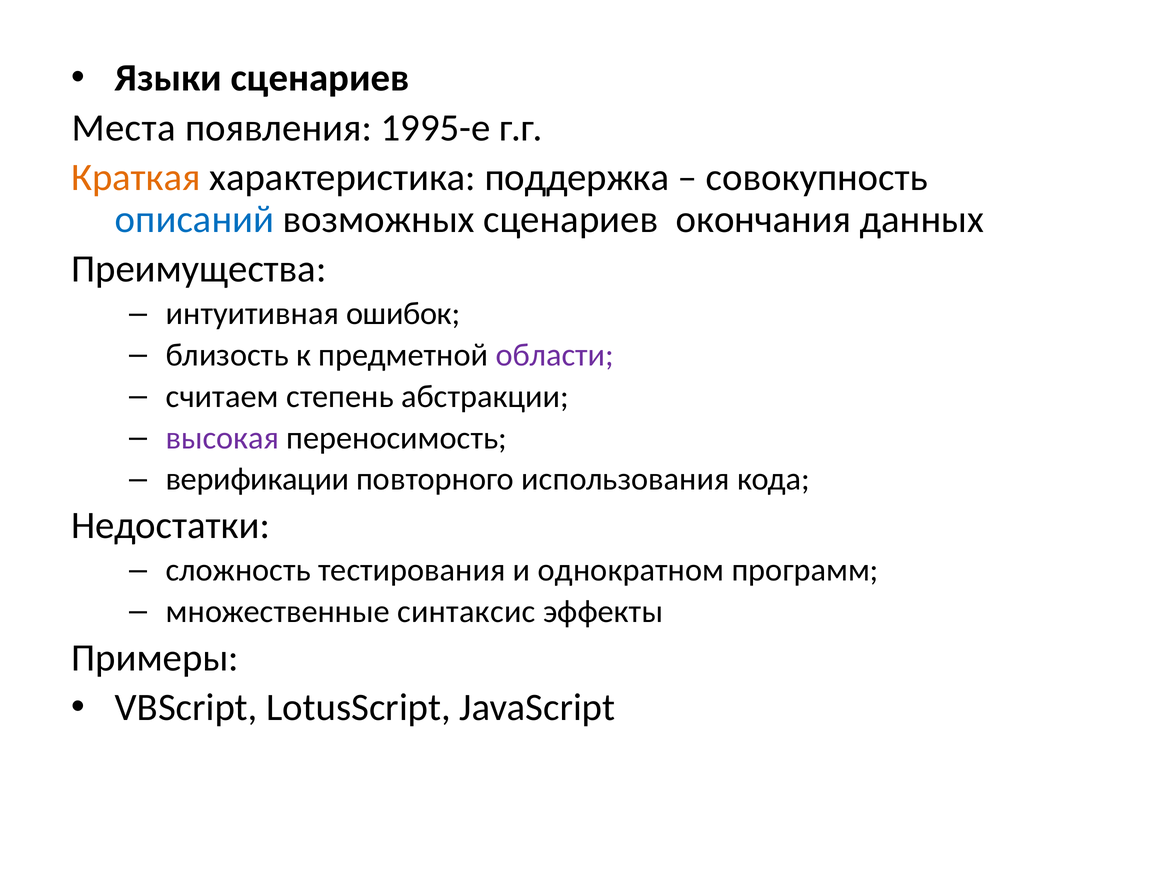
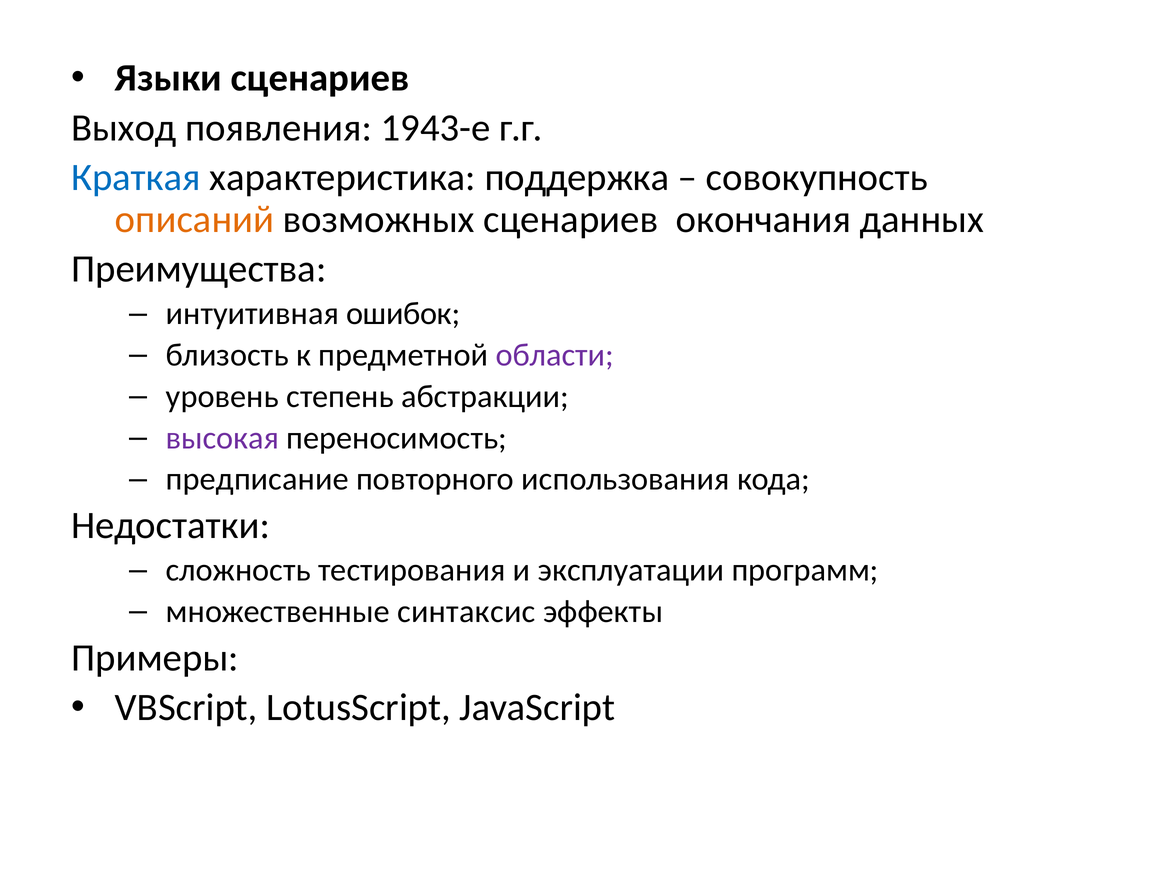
Места: Места -> Выход (124, 128)
1995-е: 1995-е -> 1943-е (436, 128)
Краткая colour: orange -> blue (136, 177)
описаний colour: blue -> orange (195, 219)
считаем: считаем -> уровень (222, 396)
верификации: верификации -> предписание (257, 479)
однократном: однократном -> эксплуатации (631, 570)
